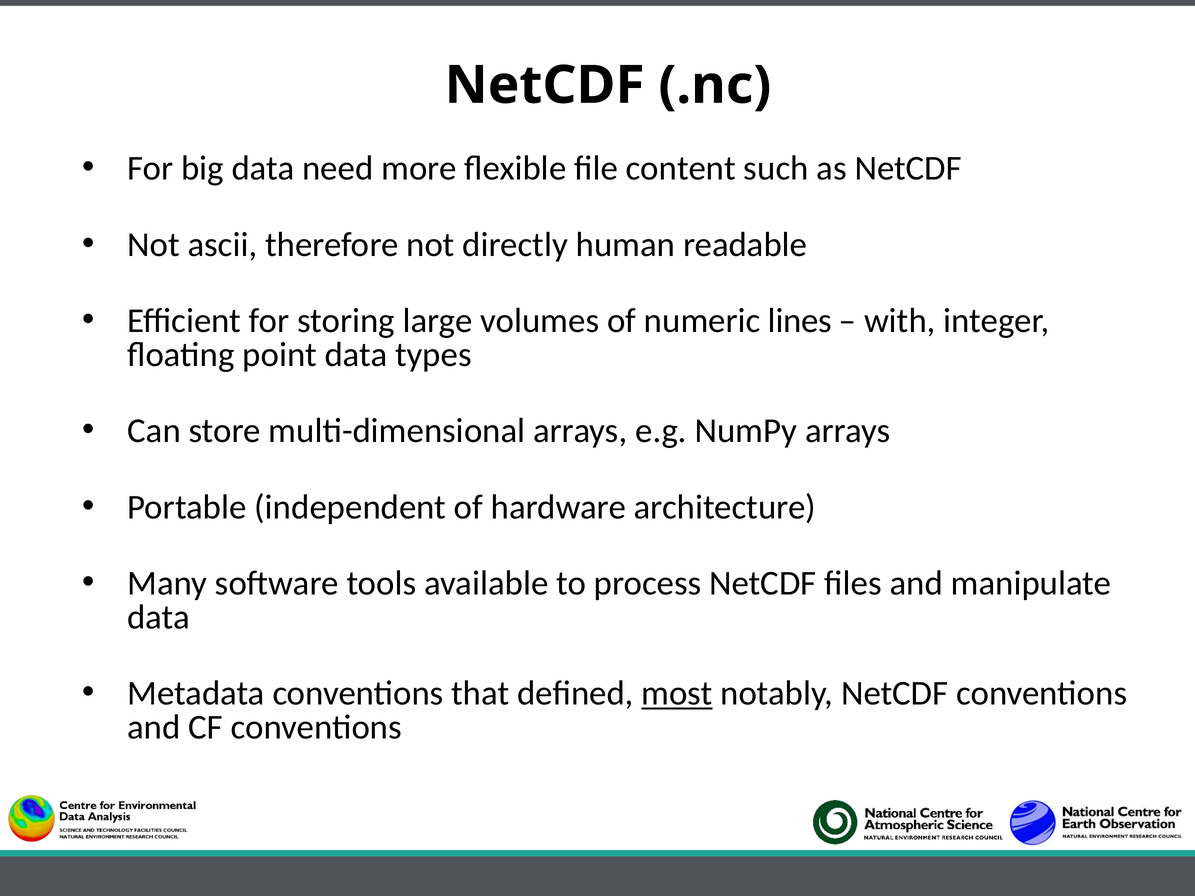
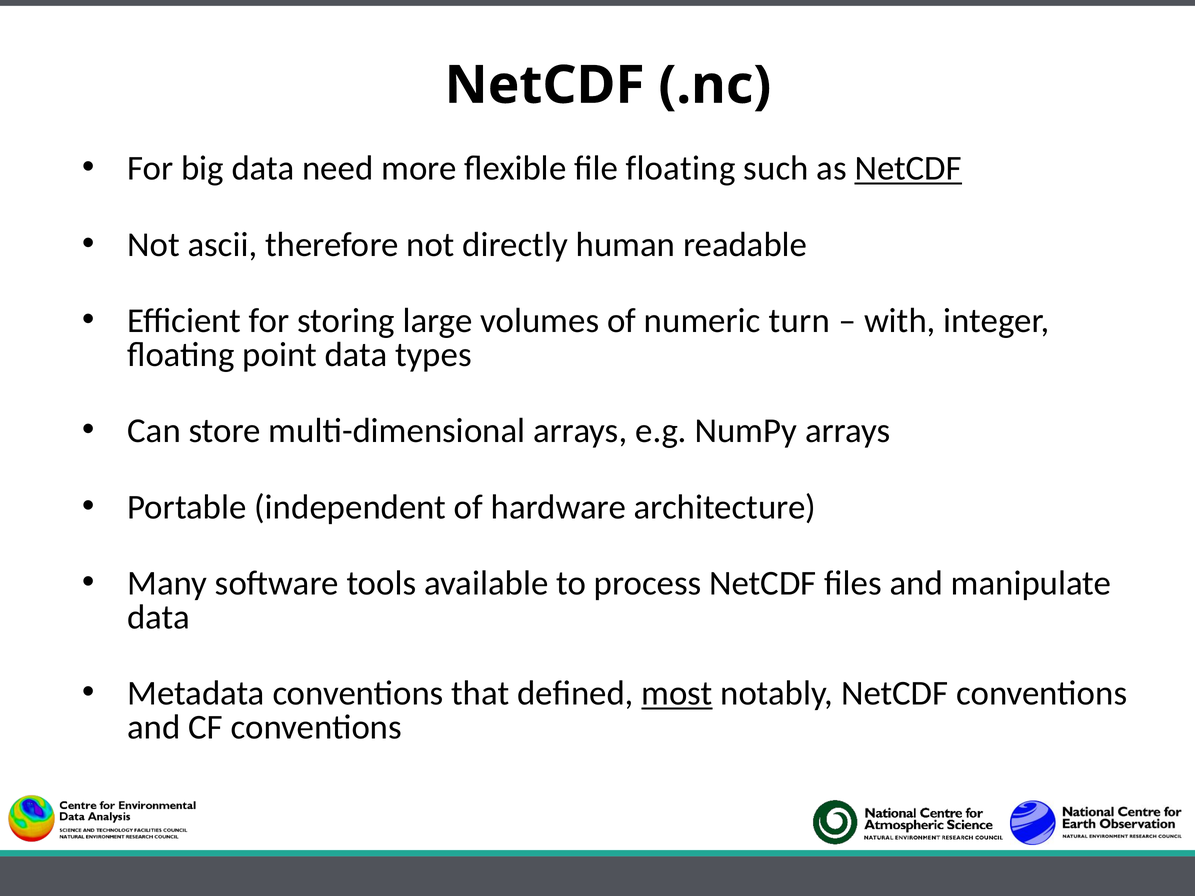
file content: content -> floating (681, 169)
NetCDF underline: none -> present (908, 169)
lines: lines -> turn (799, 321)
